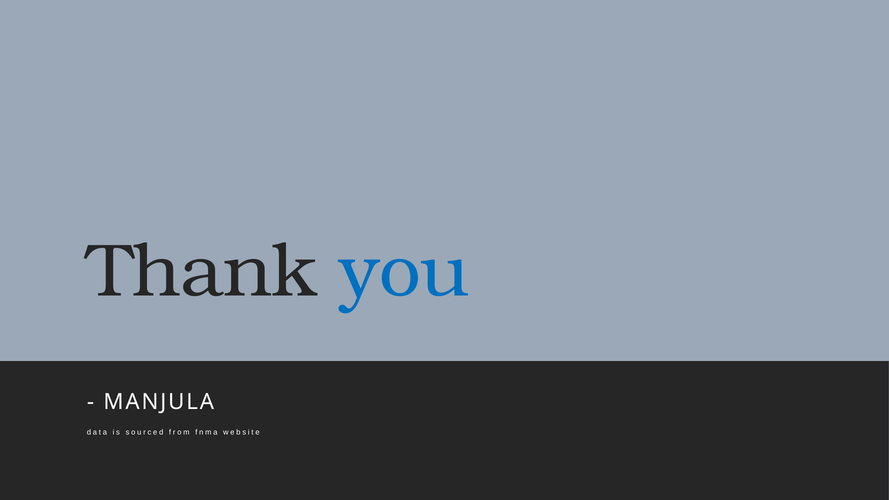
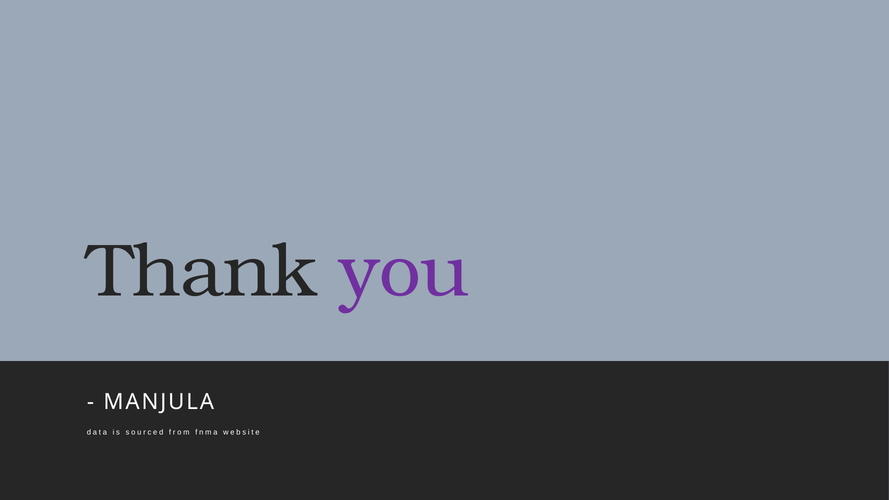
you colour: blue -> purple (405, 272)
